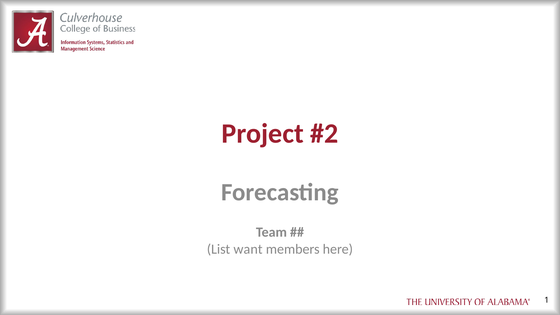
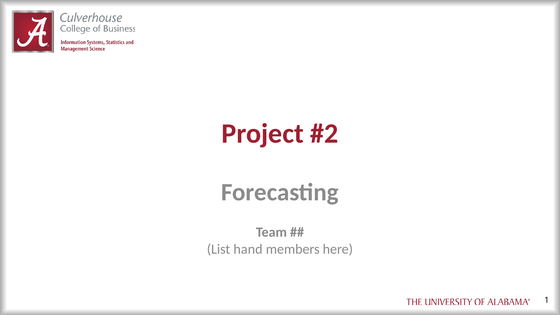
want: want -> hand (248, 249)
